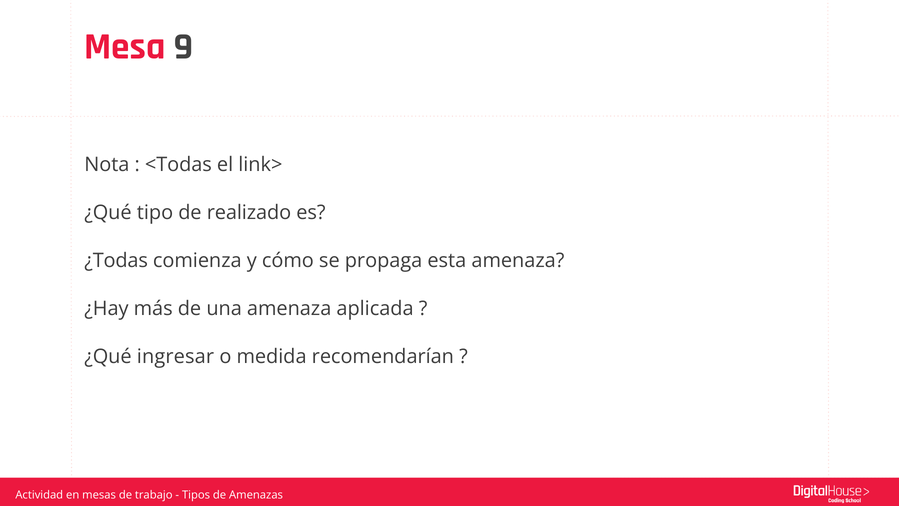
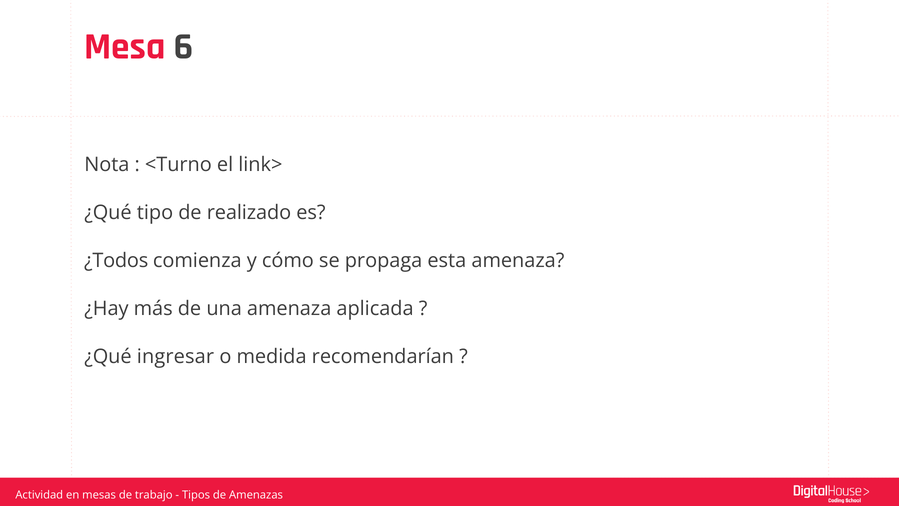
9: 9 -> 6 (184, 46)
<Todas: <Todas -> <Turno (178, 165)
¿Todas: ¿Todas -> ¿Todos (116, 260)
